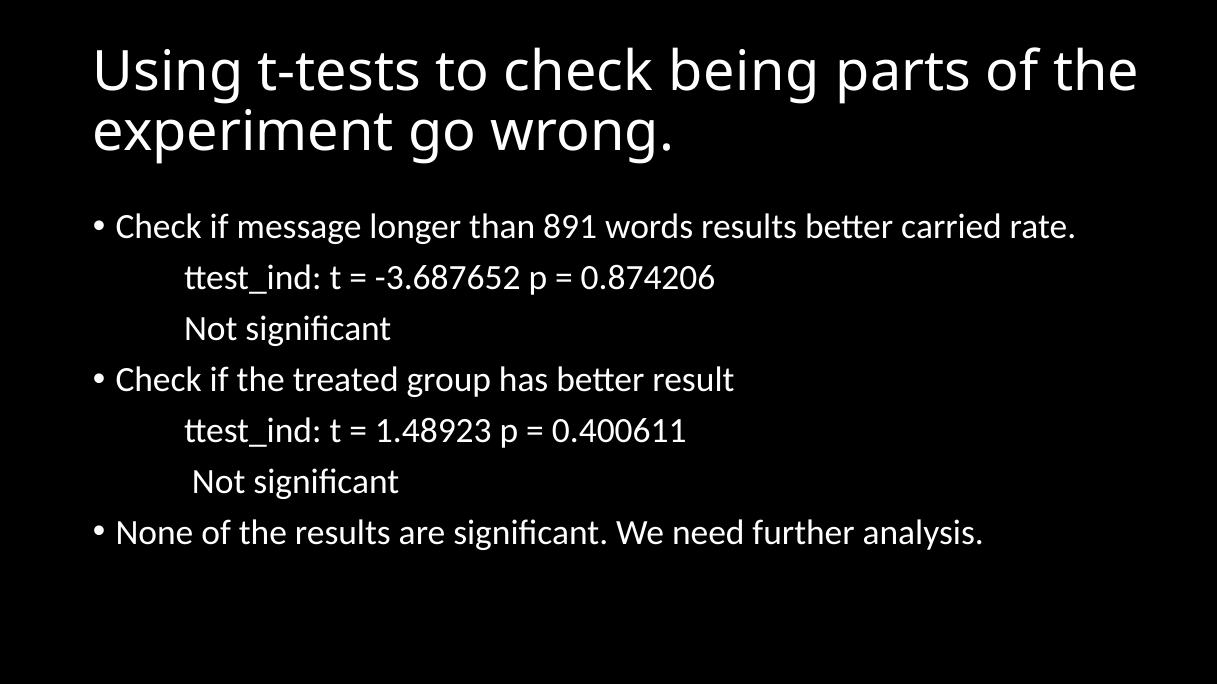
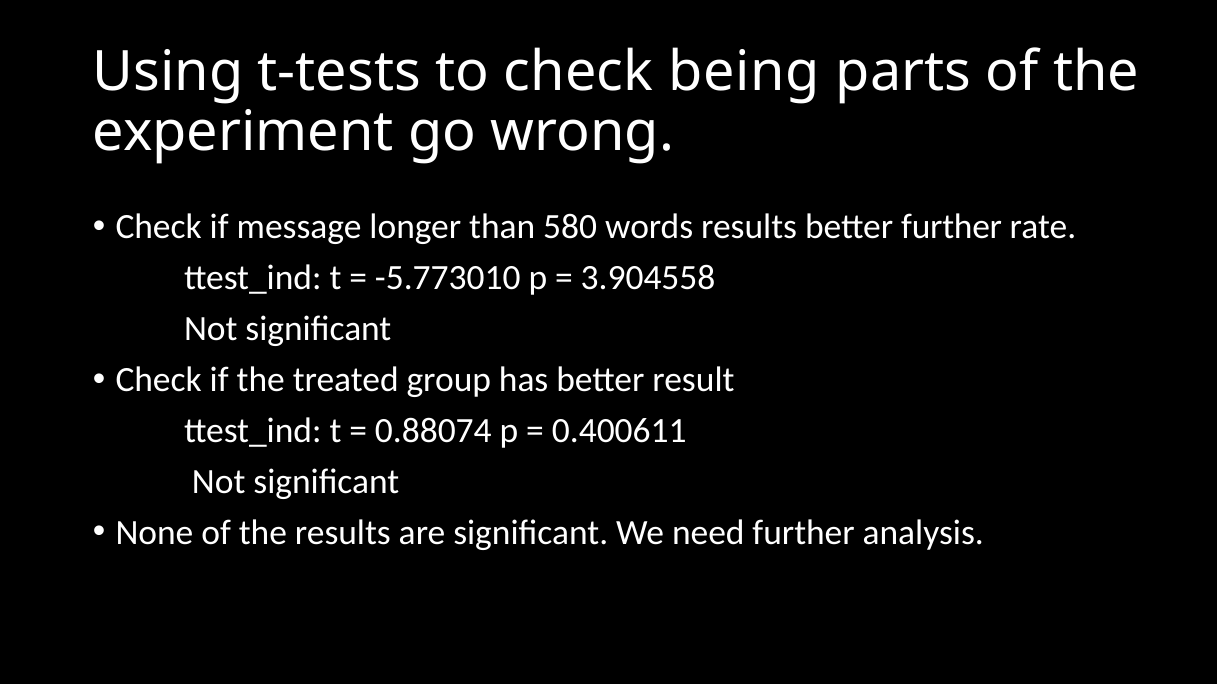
891: 891 -> 580 (570, 227)
better carried: carried -> further (952, 227)
-3.687652: -3.687652 -> -5.773010 (448, 278)
0.874206: 0.874206 -> 3.904558 (648, 278)
1.48923: 1.48923 -> 0.88074 (433, 431)
